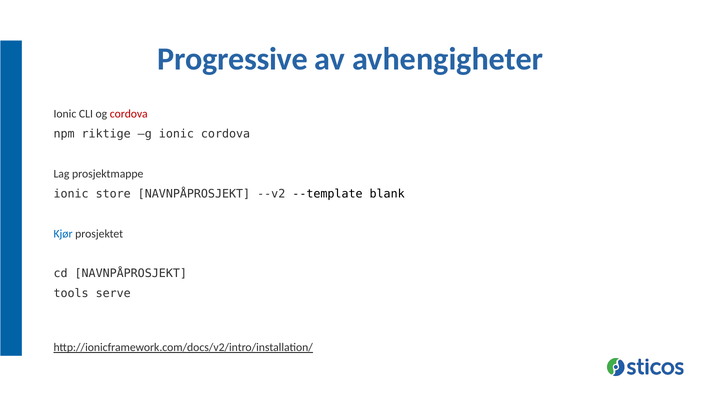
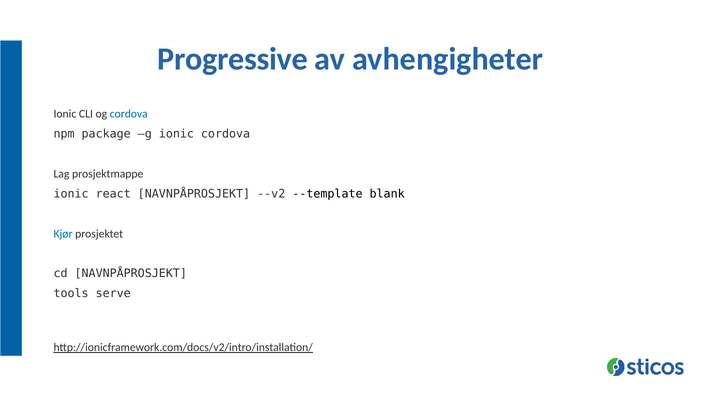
cordova colour: red -> blue (129, 114)
riktige: riktige -> package (106, 134)
store: store -> react (113, 194)
